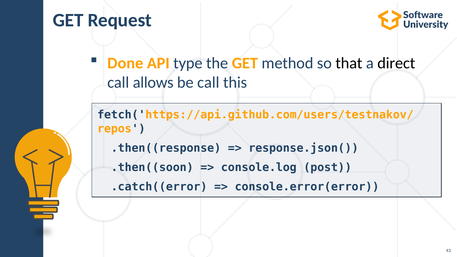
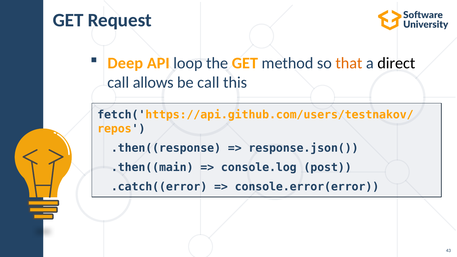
Done: Done -> Deep (125, 63)
type: type -> loop (188, 63)
that colour: black -> orange (349, 63)
.then((soon: .then((soon -> .then((main (152, 167)
